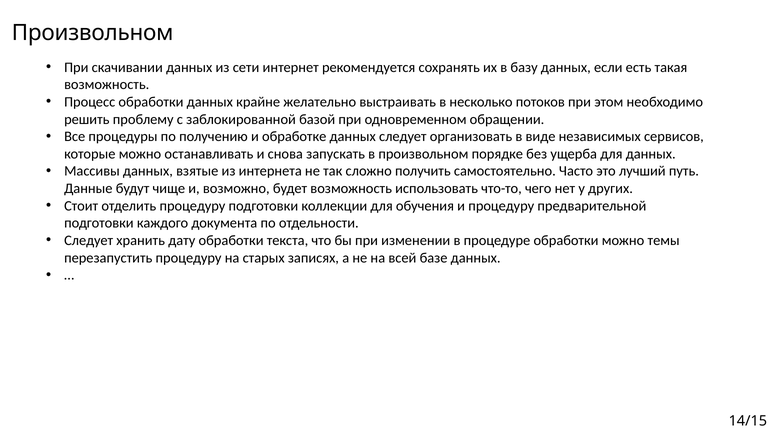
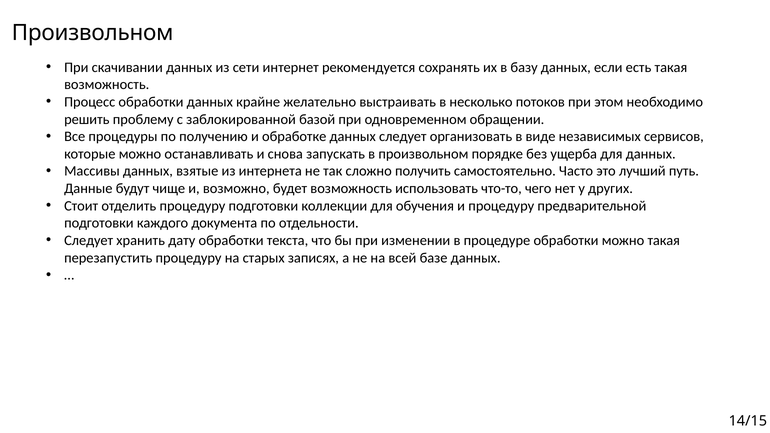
можно темы: темы -> такая (664, 241)
